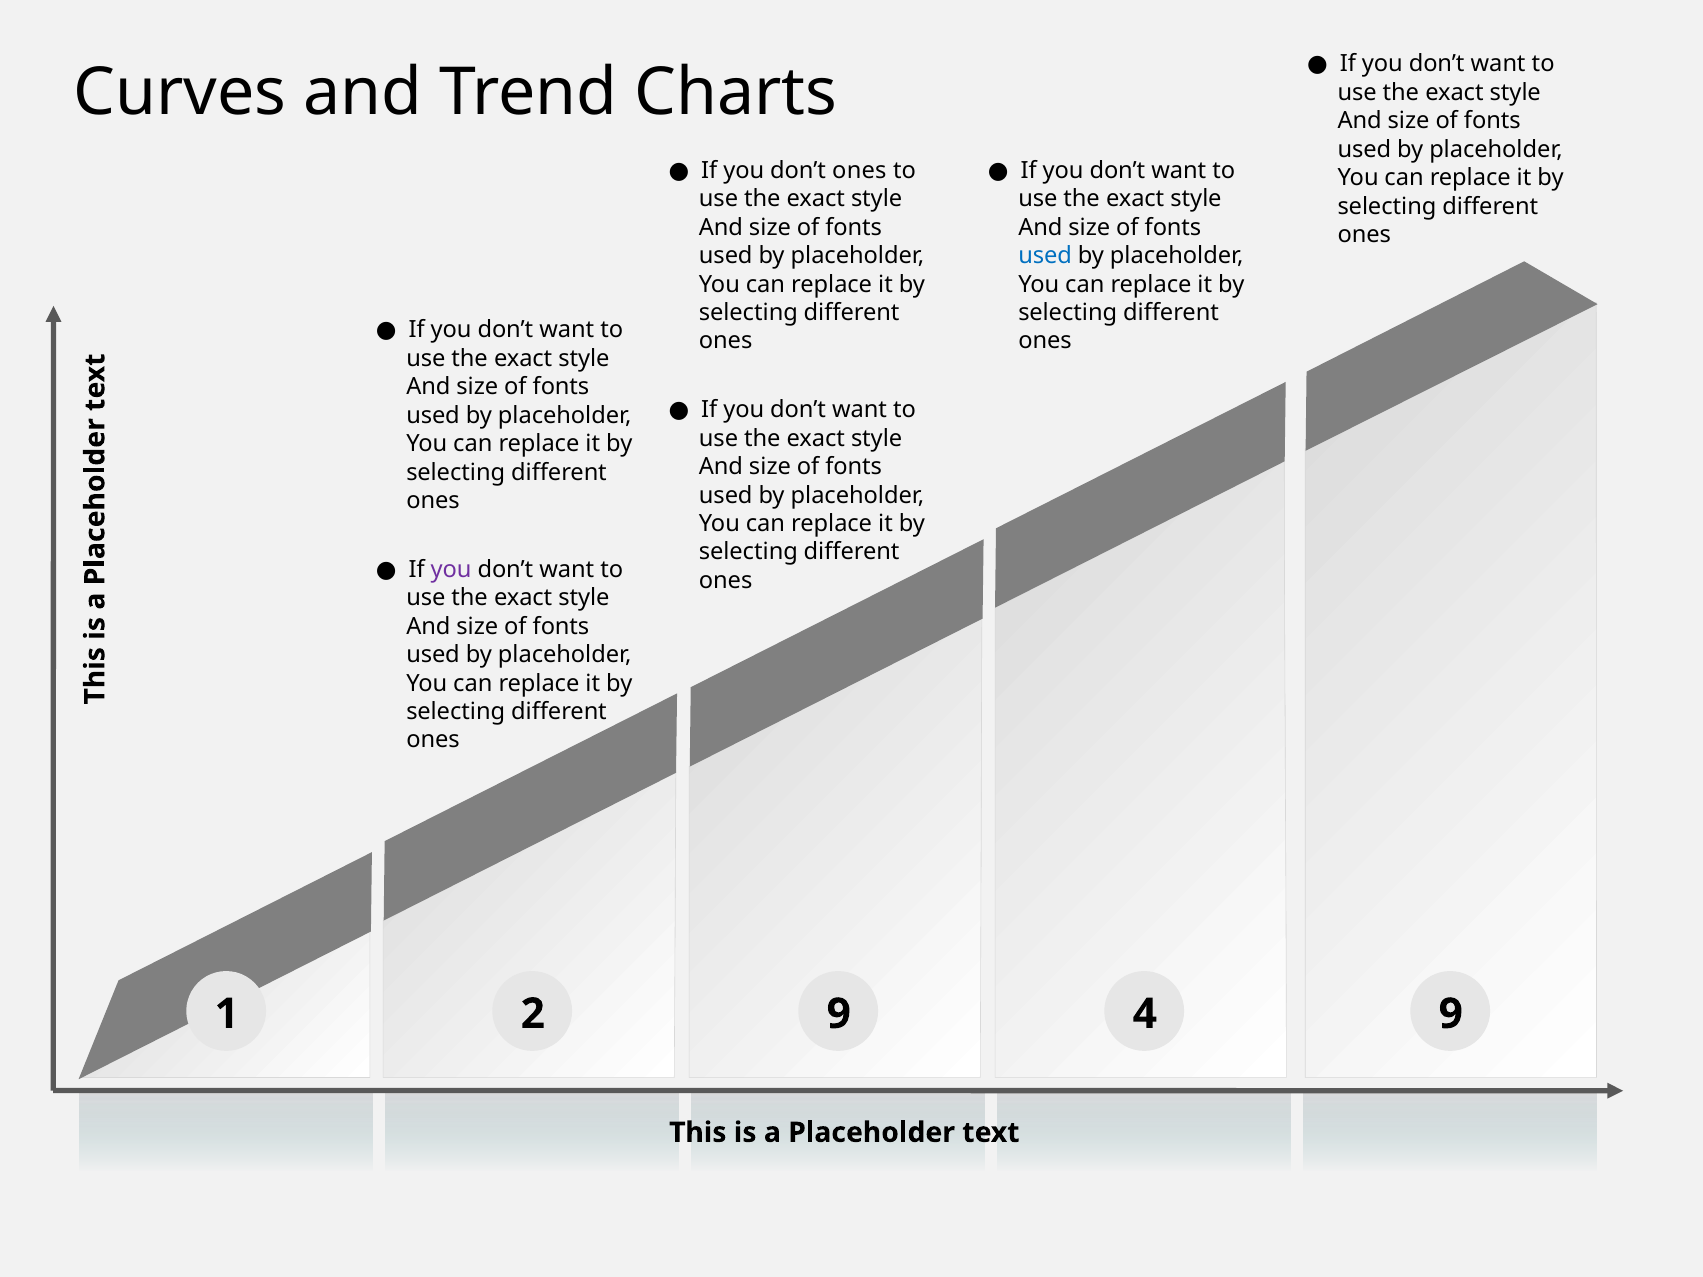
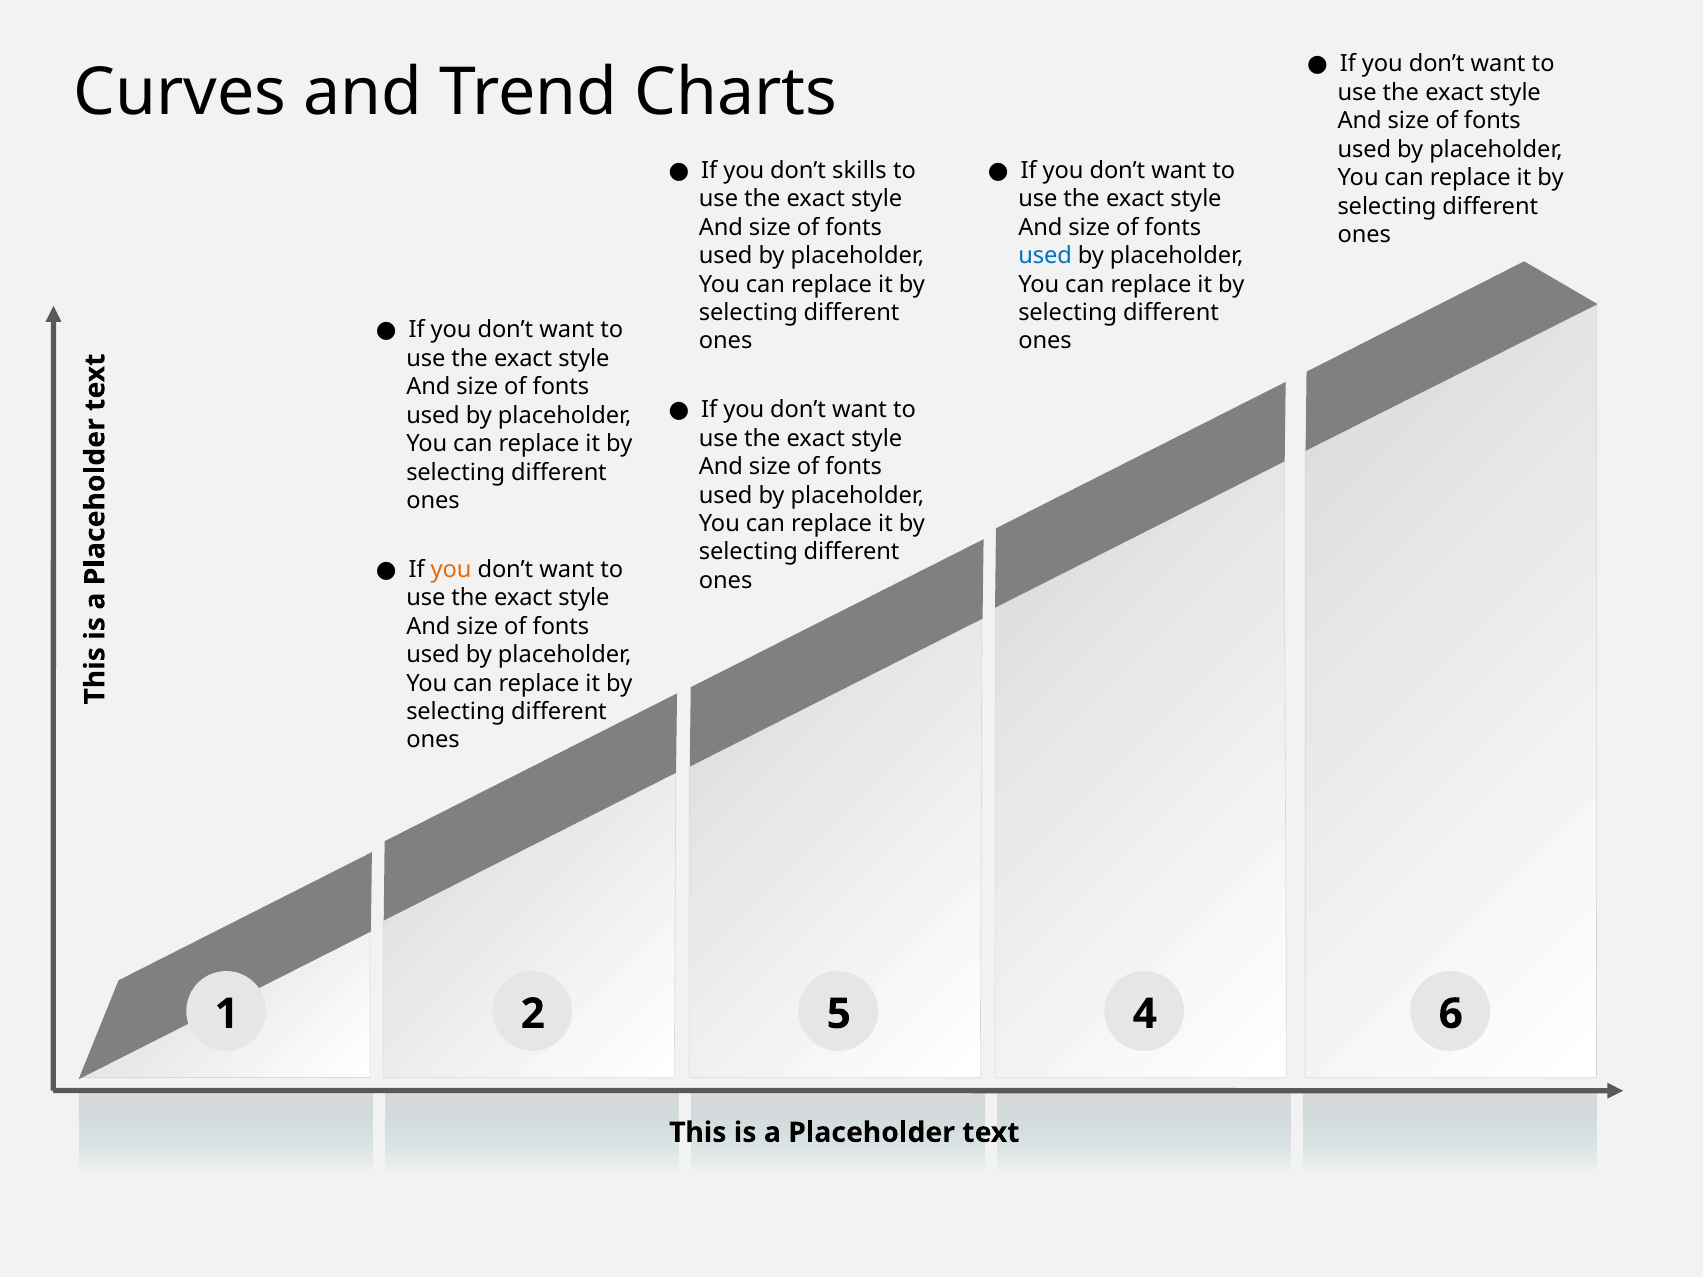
don’t ones: ones -> skills (859, 171)
you colour: purple -> orange (451, 570)
2 9: 9 -> 5 (839, 1014)
4 9: 9 -> 6 (1451, 1014)
